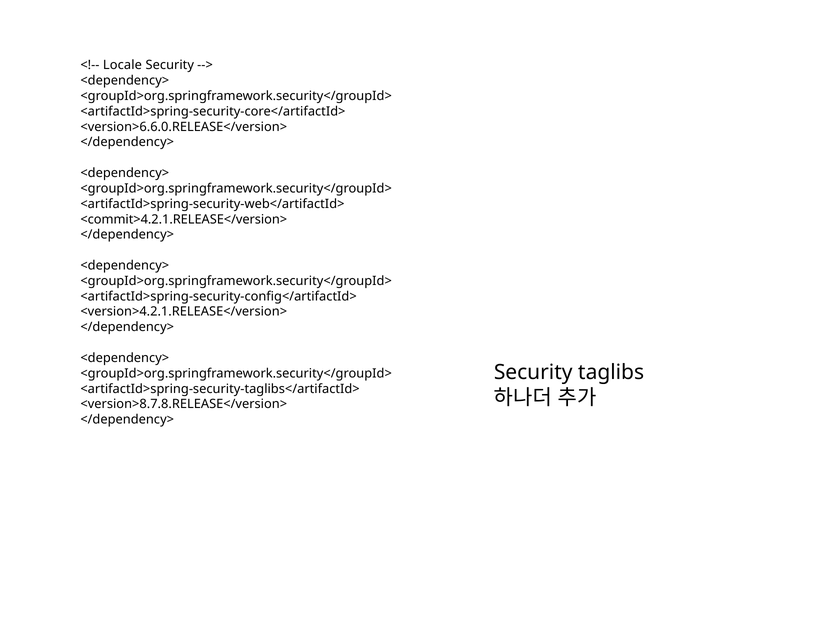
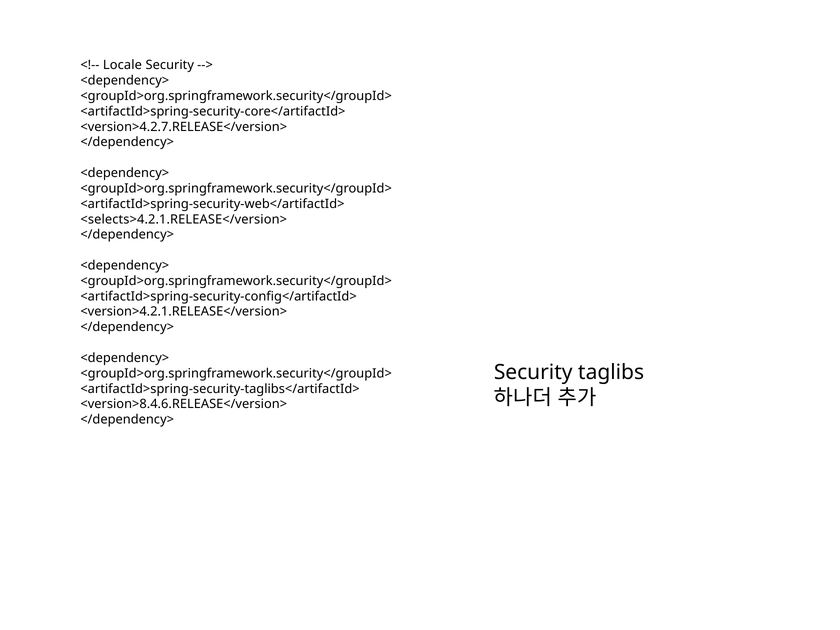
<version>6.6.0.RELEASE</version>: <version>6.6.0.RELEASE</version> -> <version>4.2.7.RELEASE</version> (184, 127)
<commit>4.2.1.RELEASE</version>: <commit>4.2.1.RELEASE</version> -> <selects>4.2.1.RELEASE</version> (184, 219)
<version>8.7.8.RELEASE</version>: <version>8.7.8.RELEASE</version> -> <version>8.4.6.RELEASE</version> (184, 404)
